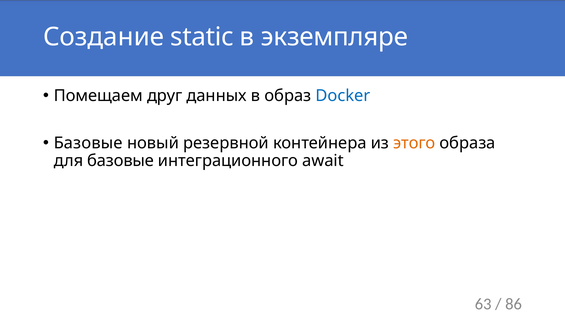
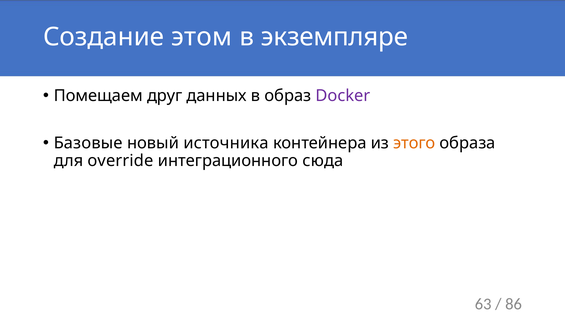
static: static -> этом (202, 37)
Docker colour: blue -> purple (343, 96)
резервной: резервной -> источника (226, 143)
для базовые: базовые -> override (121, 161)
await: await -> сюда (323, 161)
